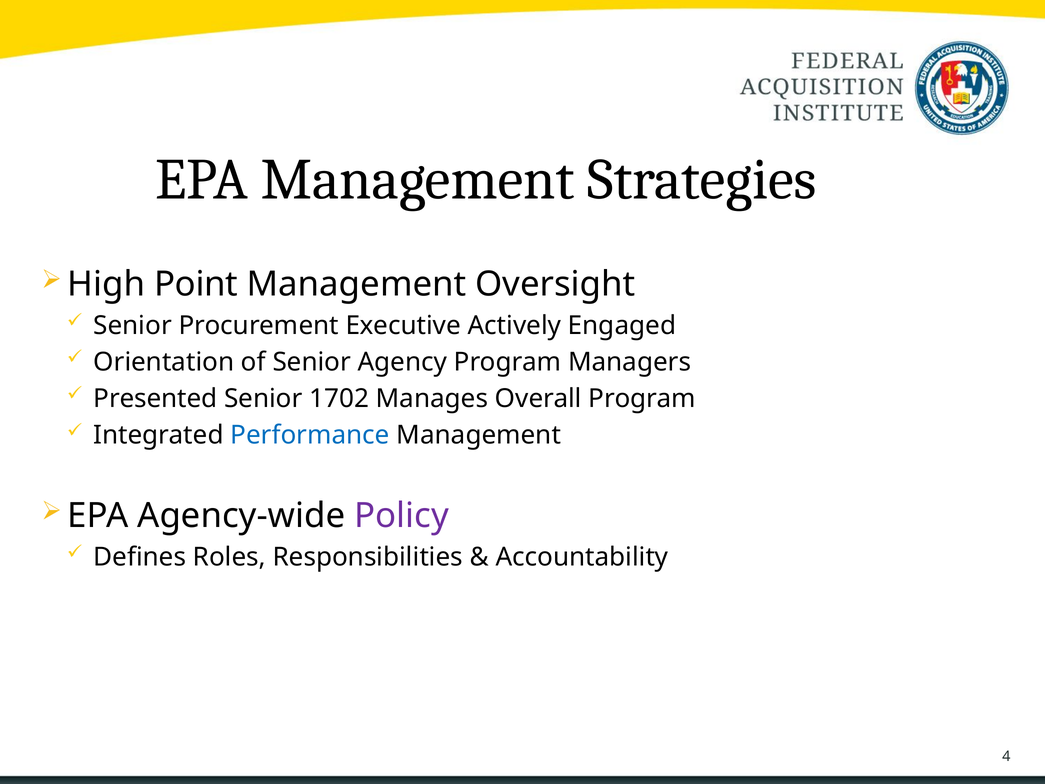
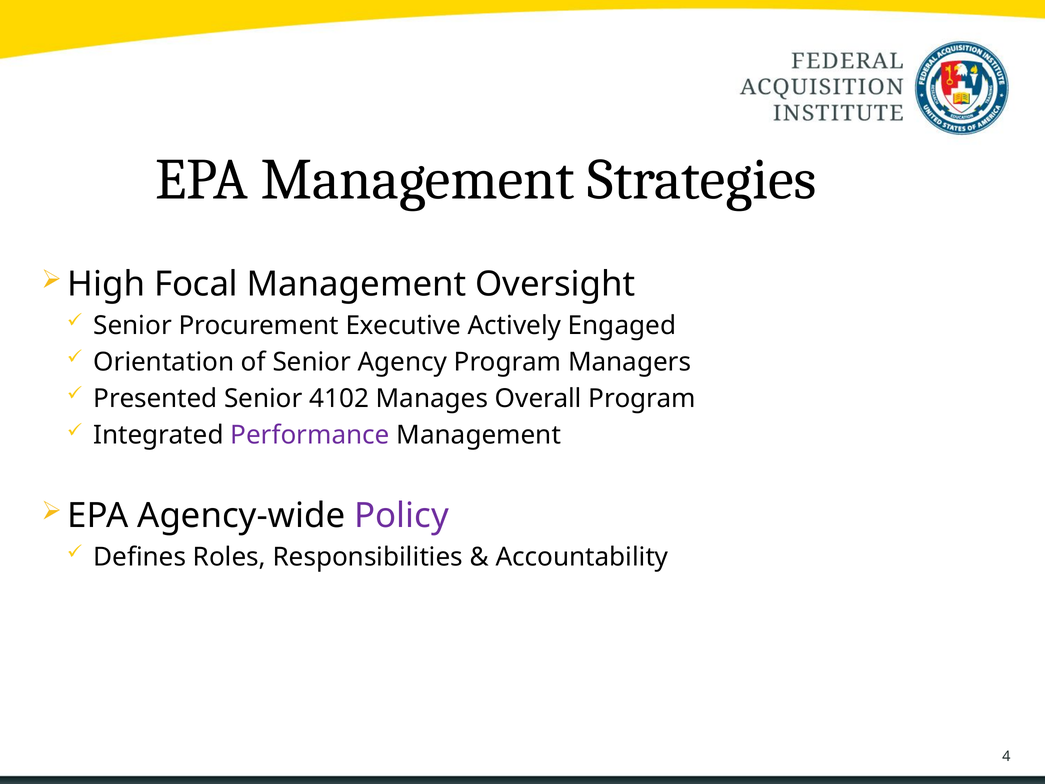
Point: Point -> Focal (196, 284)
1702: 1702 -> 4102 (339, 399)
Performance colour: blue -> purple (310, 435)
